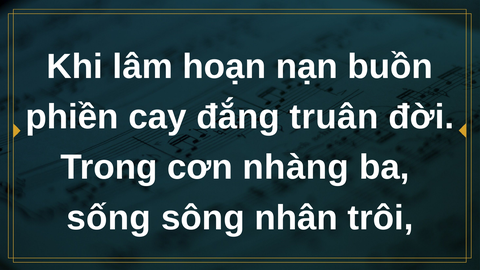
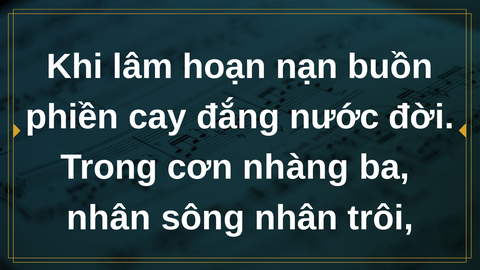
truân: truân -> nước (334, 117)
sống: sống -> nhân (109, 218)
